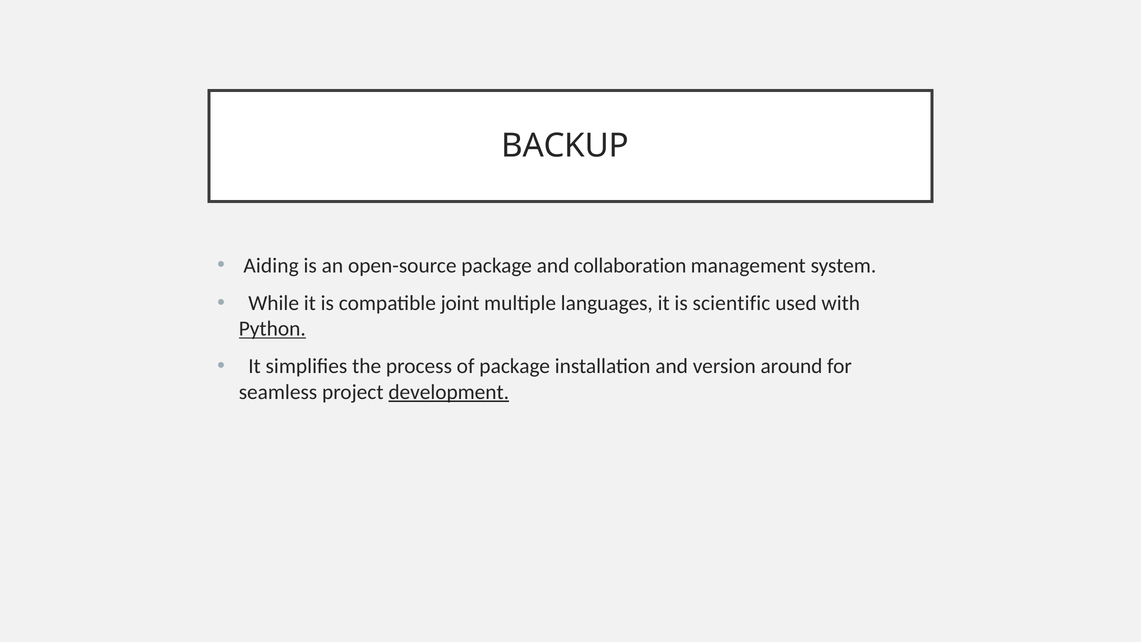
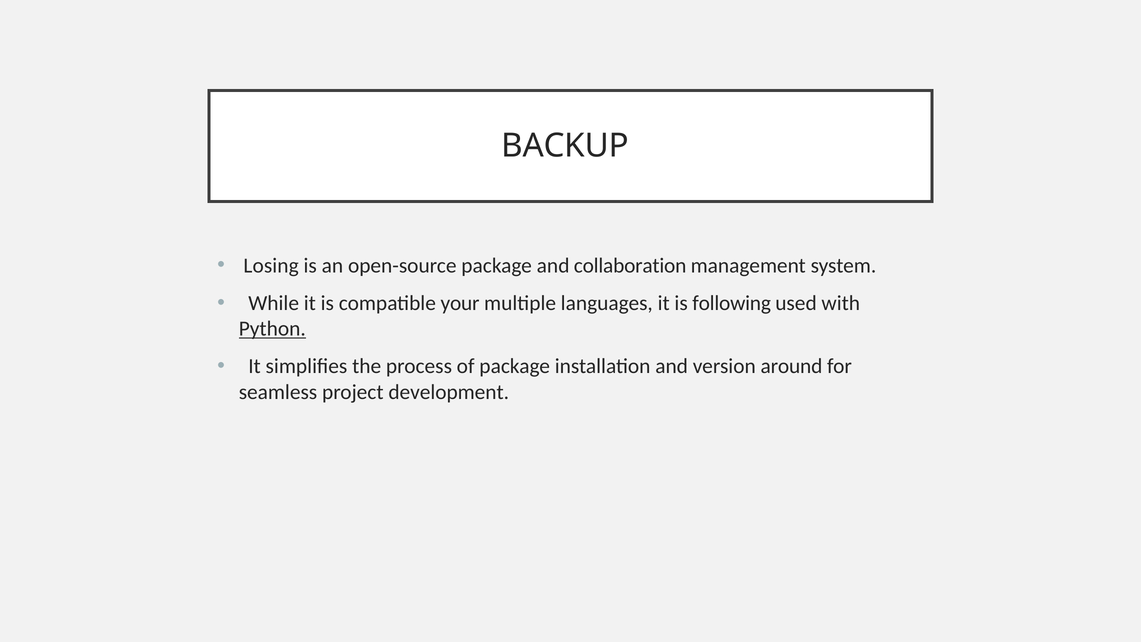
Aiding: Aiding -> Losing (271, 265)
joint: joint -> your (460, 303)
scientific: scientific -> following (732, 303)
development underline: present -> none (449, 392)
